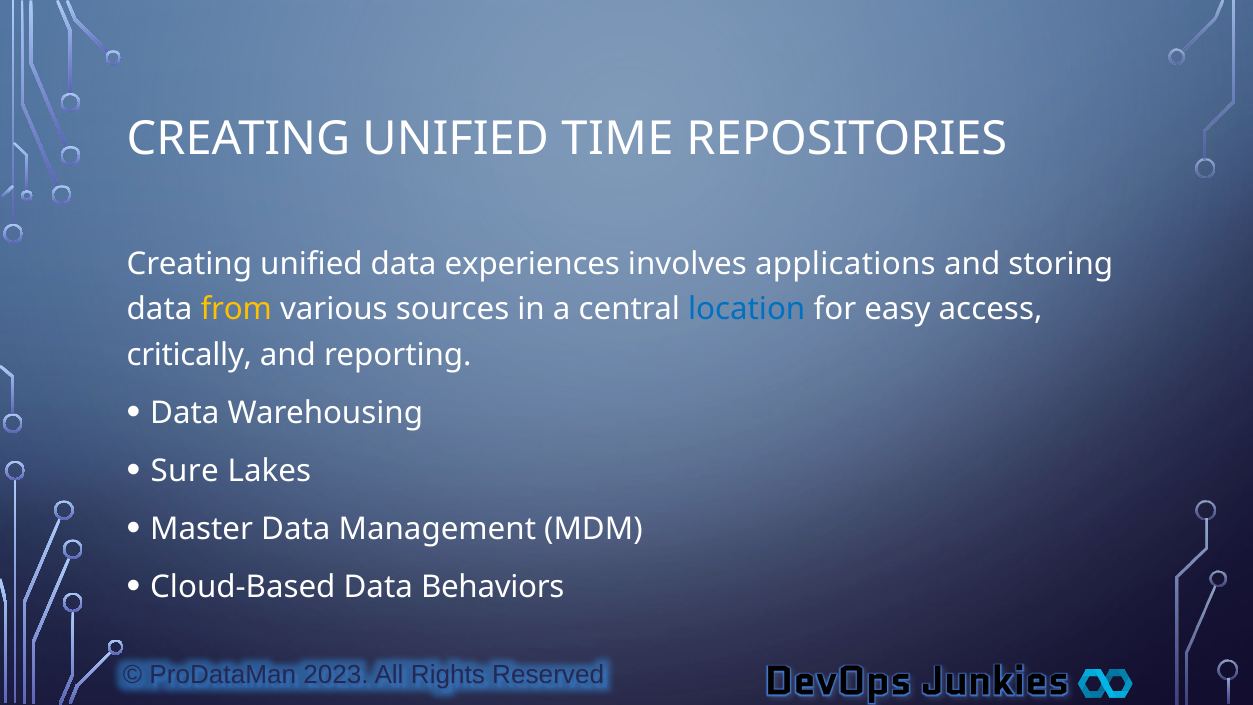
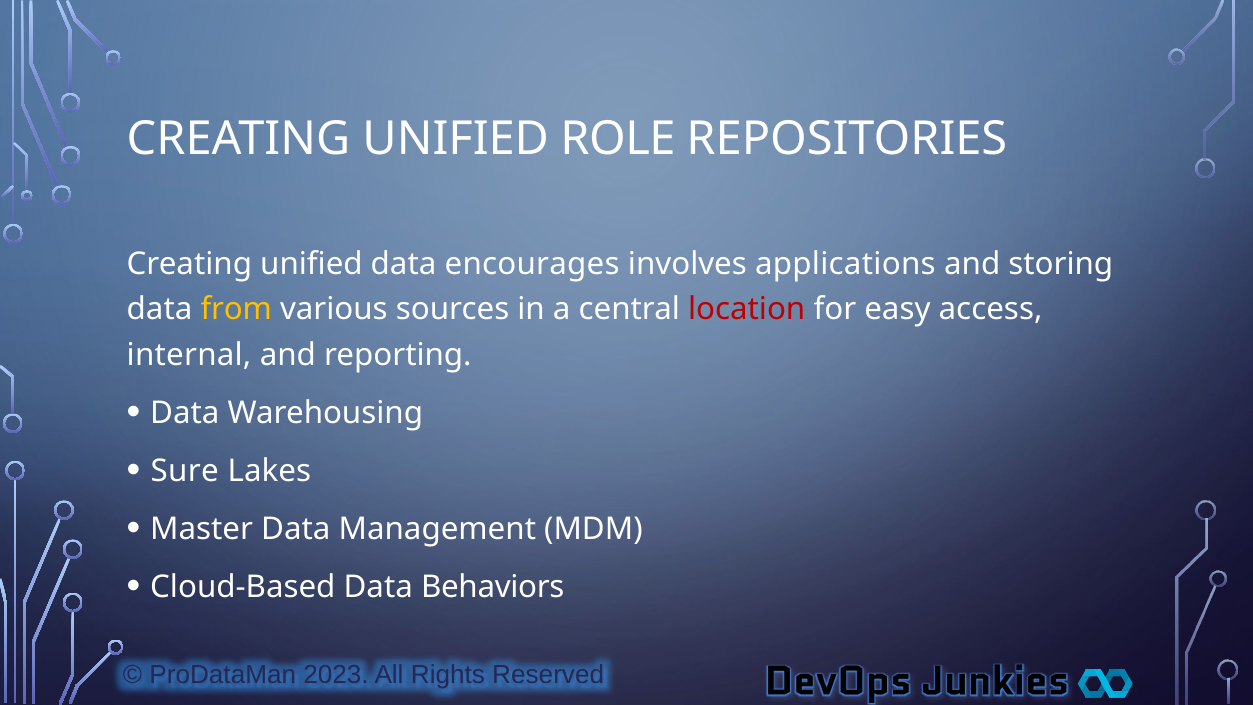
TIME: TIME -> ROLE (618, 139)
experiences: experiences -> encourages (532, 264)
location colour: blue -> red (747, 310)
critically: critically -> internal (189, 355)
